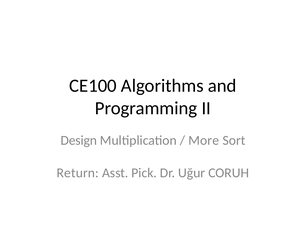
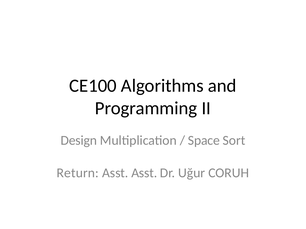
More: More -> Space (204, 141)
Asst Pick: Pick -> Asst (144, 173)
